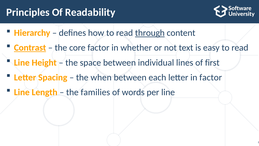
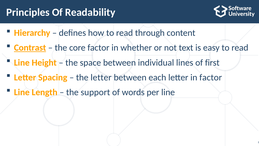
through underline: present -> none (150, 33)
the when: when -> letter (101, 77)
families: families -> support (95, 92)
